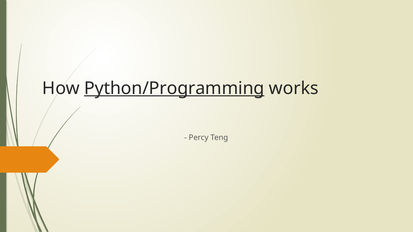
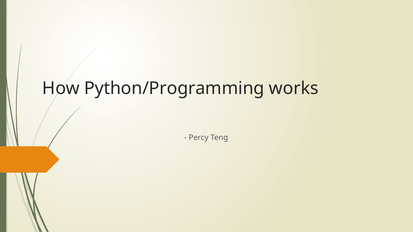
Python/Programming underline: present -> none (174, 88)
